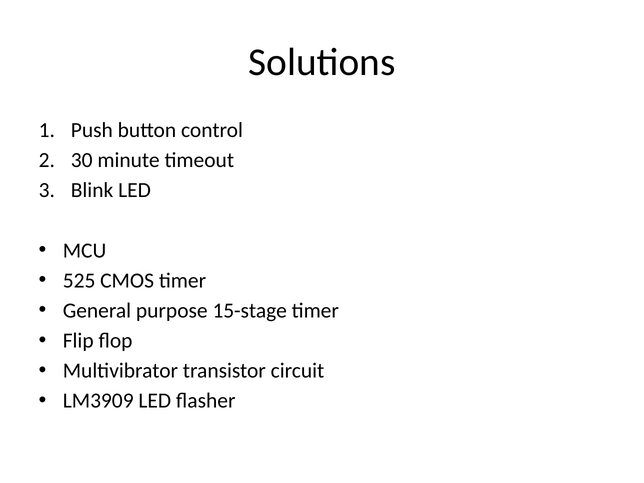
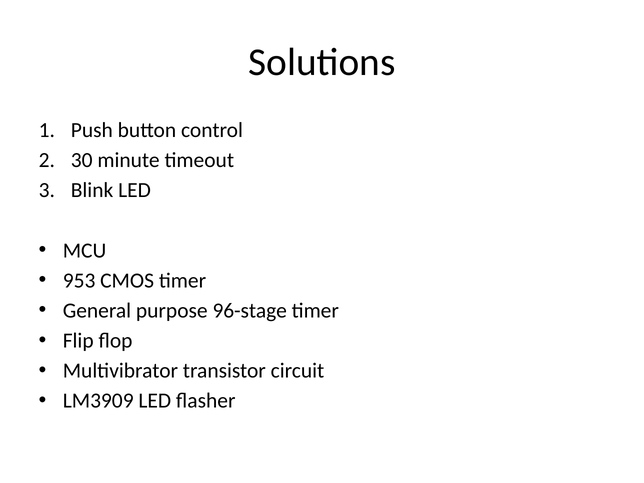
525: 525 -> 953 (79, 281)
15-stage: 15-stage -> 96-stage (250, 311)
